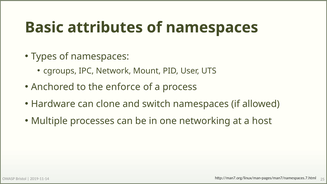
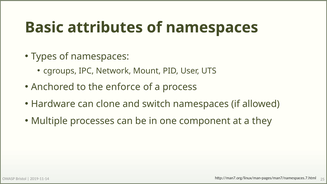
networking: networking -> component (205, 121)
host: host -> they (262, 121)
